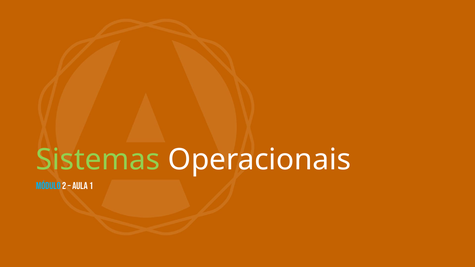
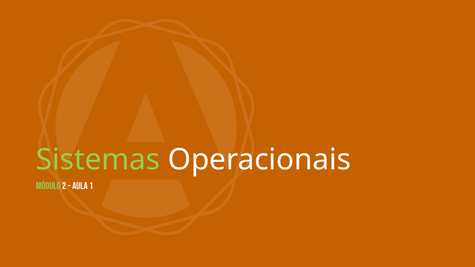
Módulo colour: light blue -> light green (48, 186)
